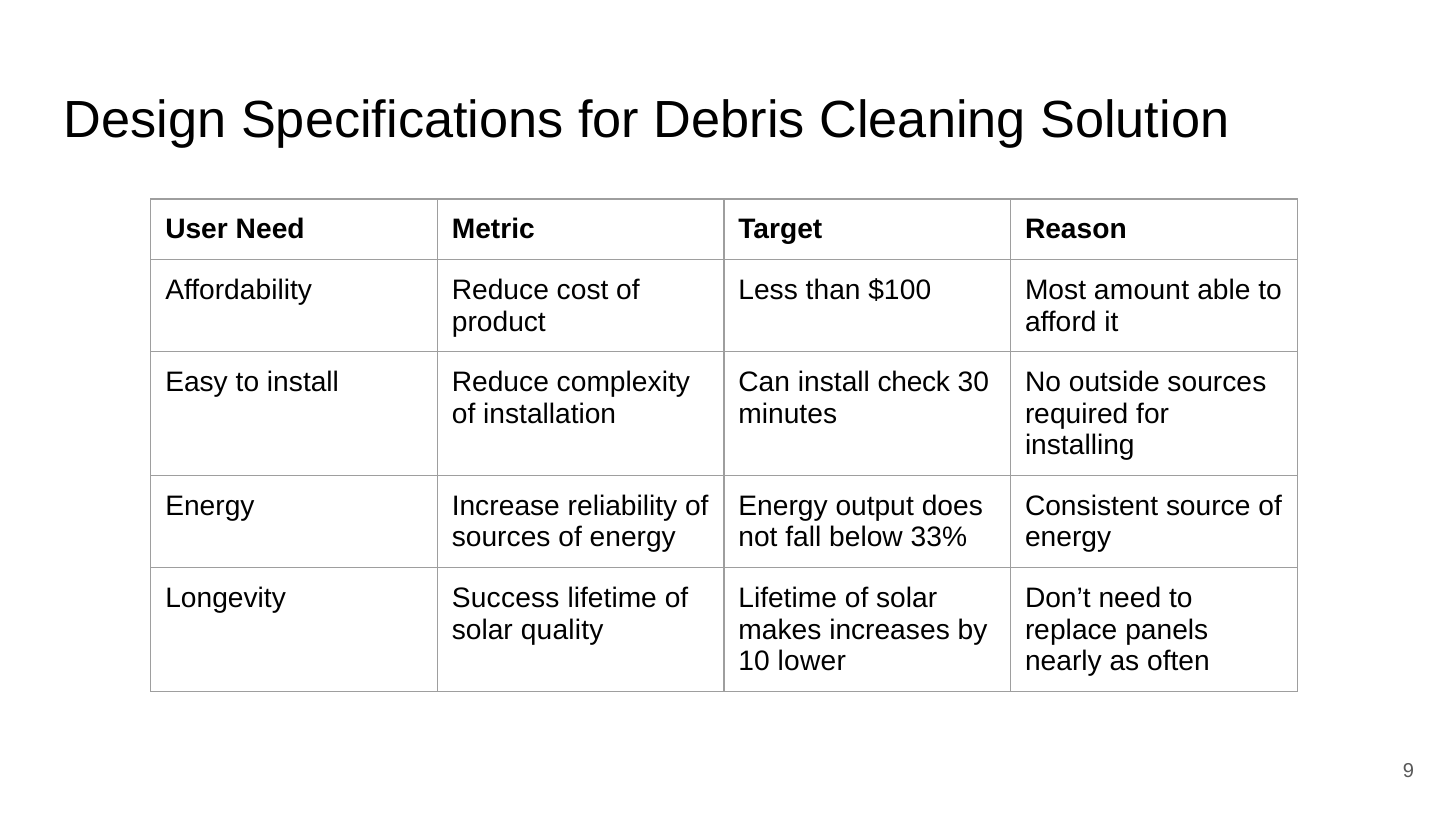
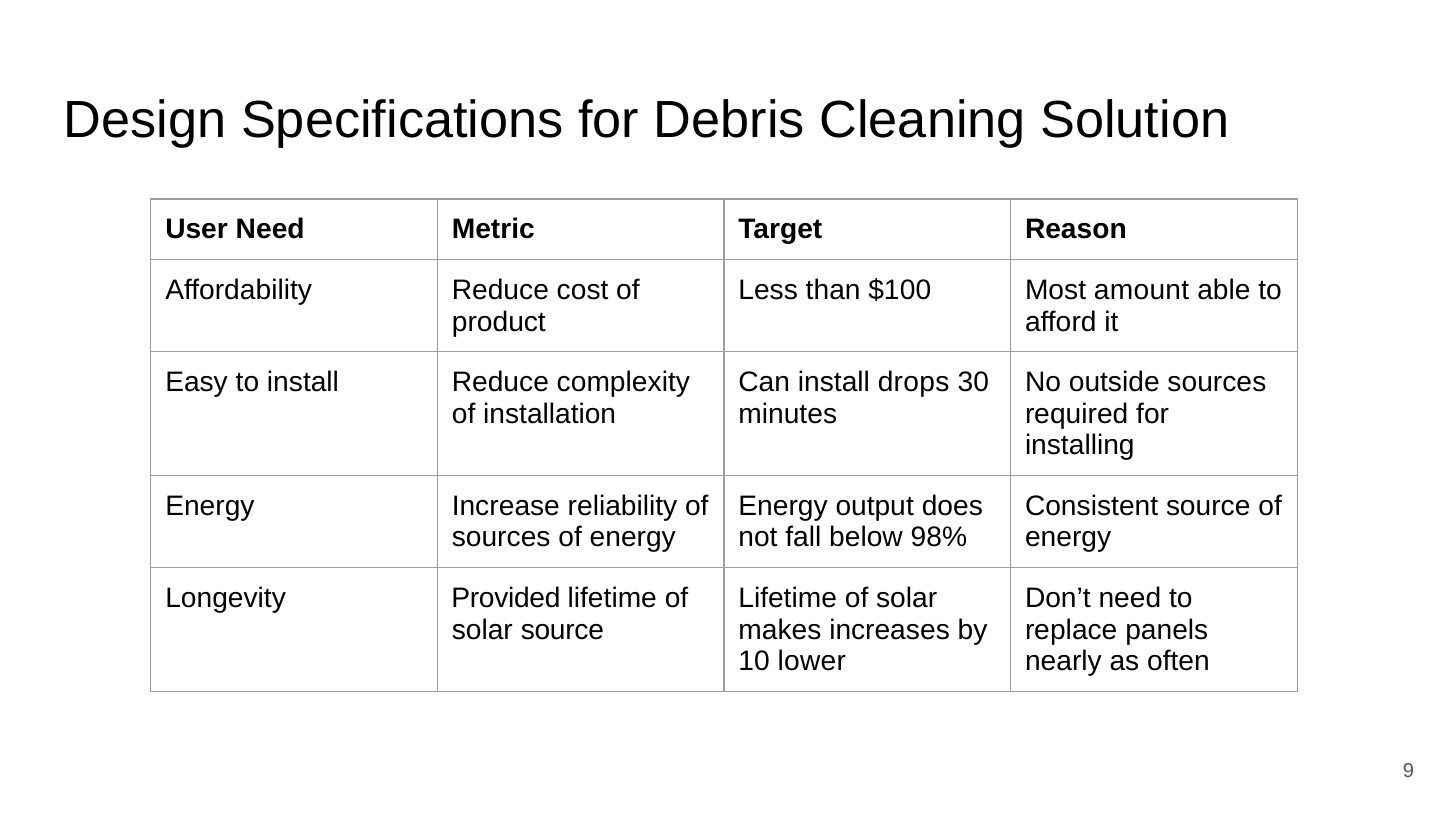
check: check -> drops (914, 383)
33%: 33% -> 98% (939, 538)
Success: Success -> Provided (506, 599)
solar quality: quality -> source (562, 630)
